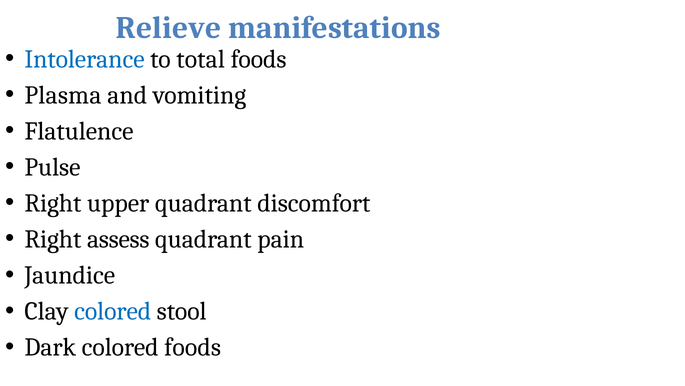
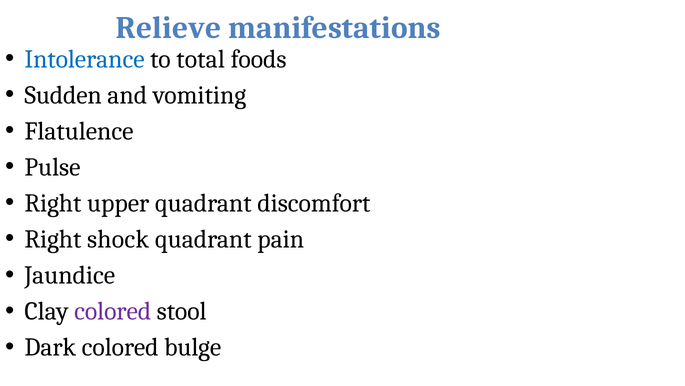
Plasma: Plasma -> Sudden (63, 95)
assess: assess -> shock (118, 239)
colored colour: blue -> purple (113, 311)
colored foods: foods -> bulge (193, 347)
